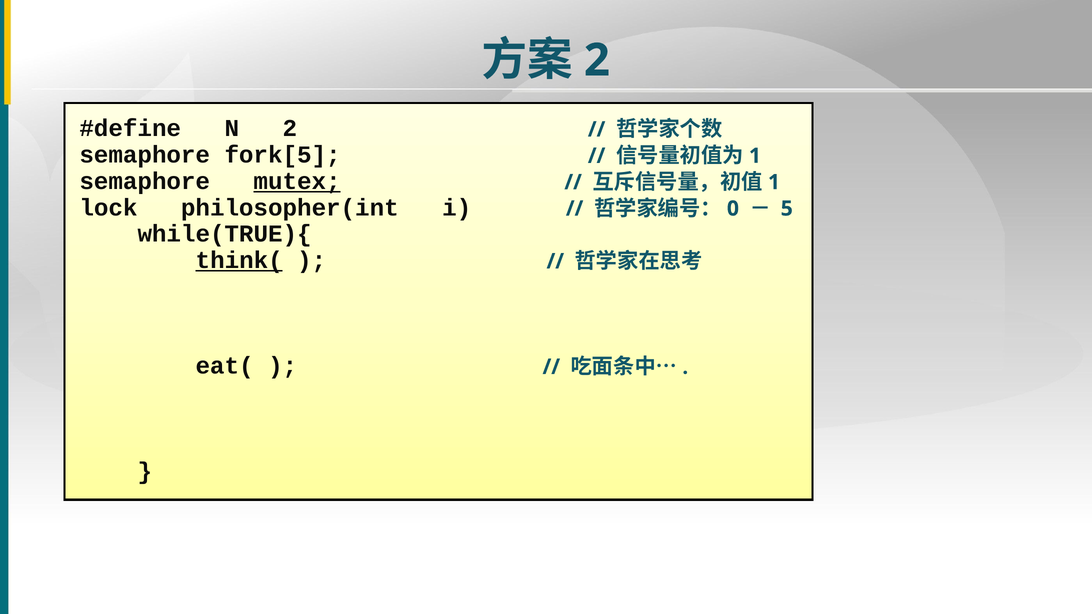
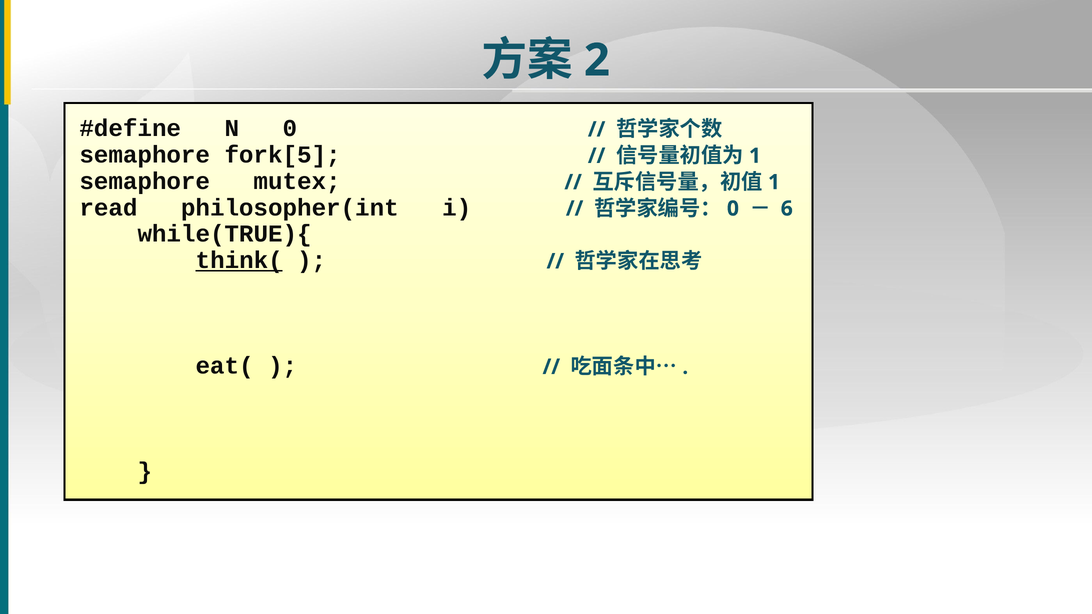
N 2: 2 -> 0 (290, 128)
mutex underline: present -> none (297, 181)
lock: lock -> read (109, 208)
5: 5 -> 6 (787, 209)
